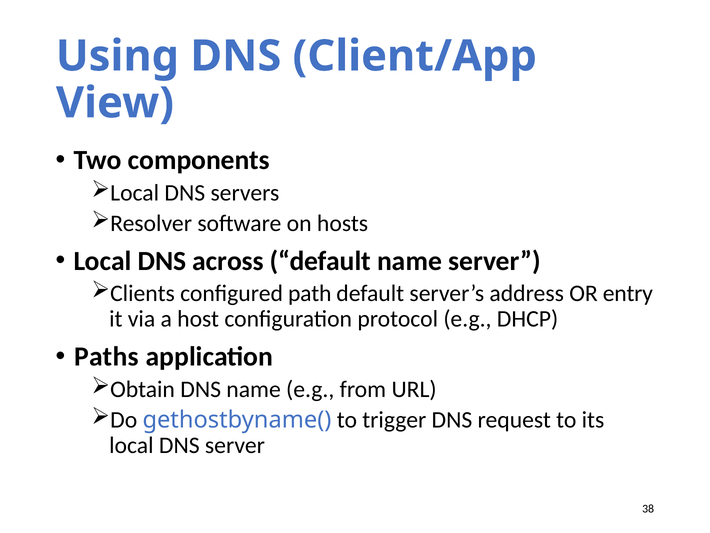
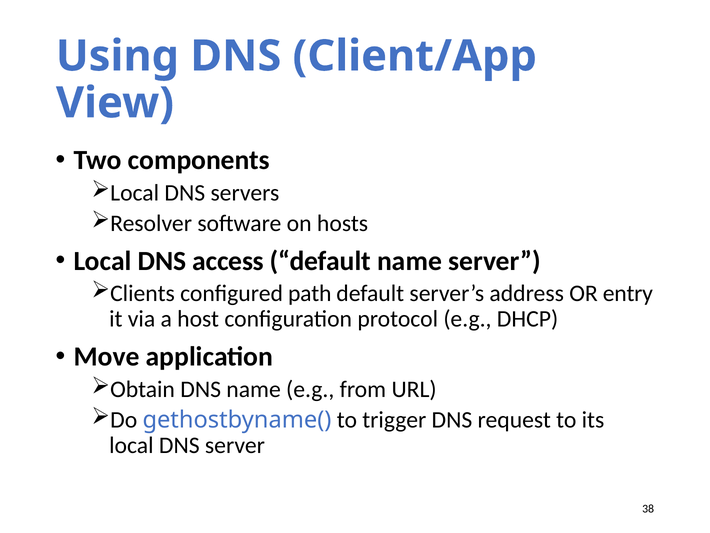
across: across -> access (228, 261)
Paths: Paths -> Move (107, 356)
